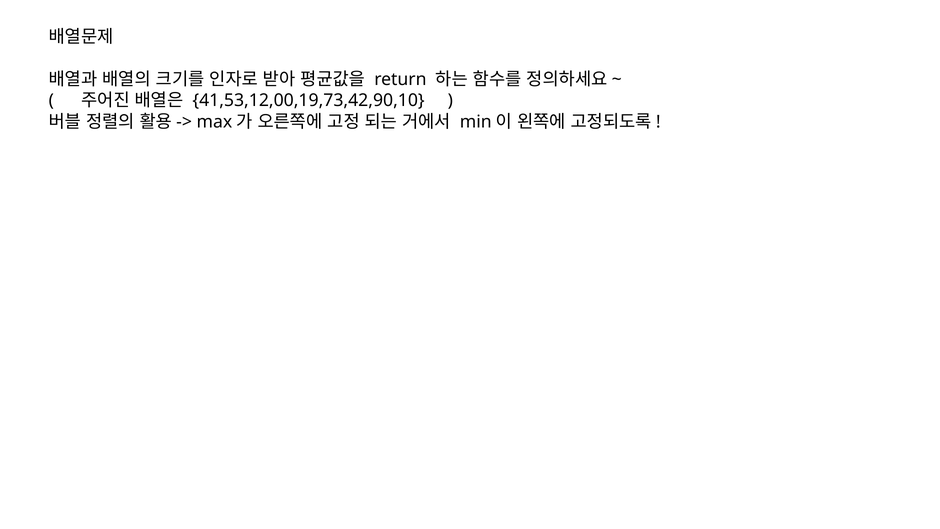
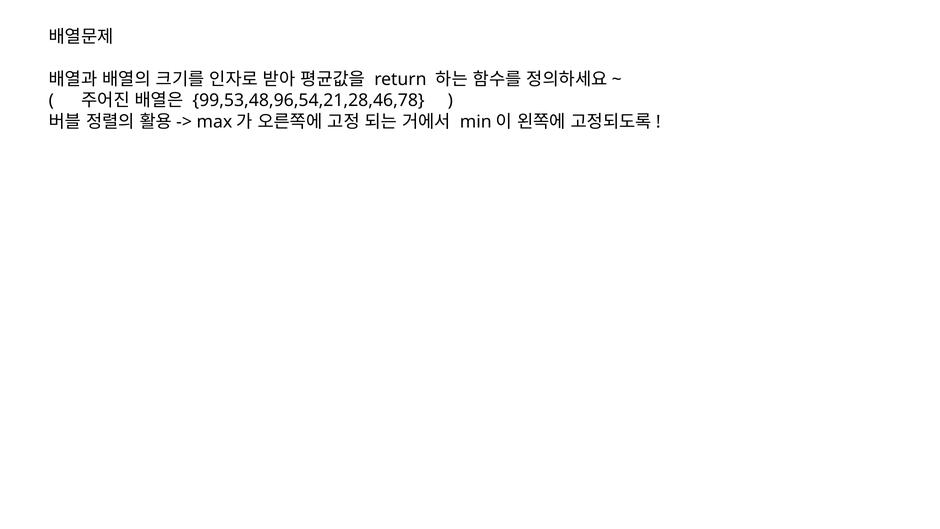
41,53,12,00,19,73,42,90,10: 41,53,12,00,19,73,42,90,10 -> 99,53,48,96,54,21,28,46,78 (309, 101)
